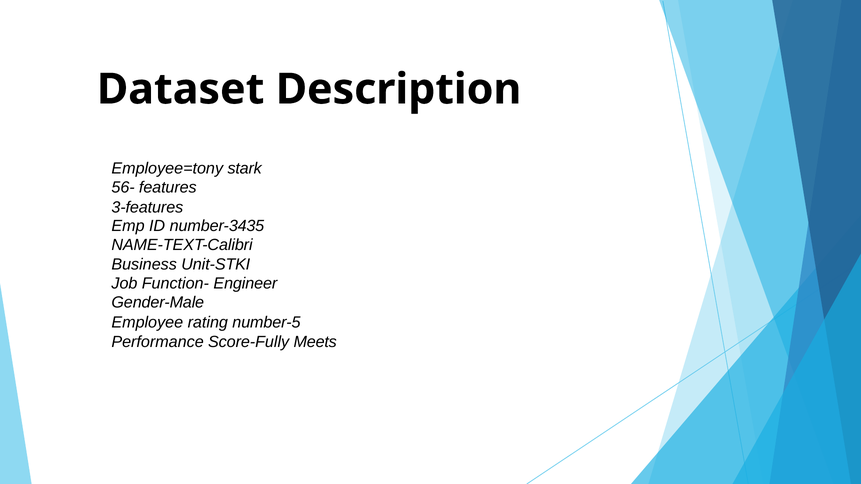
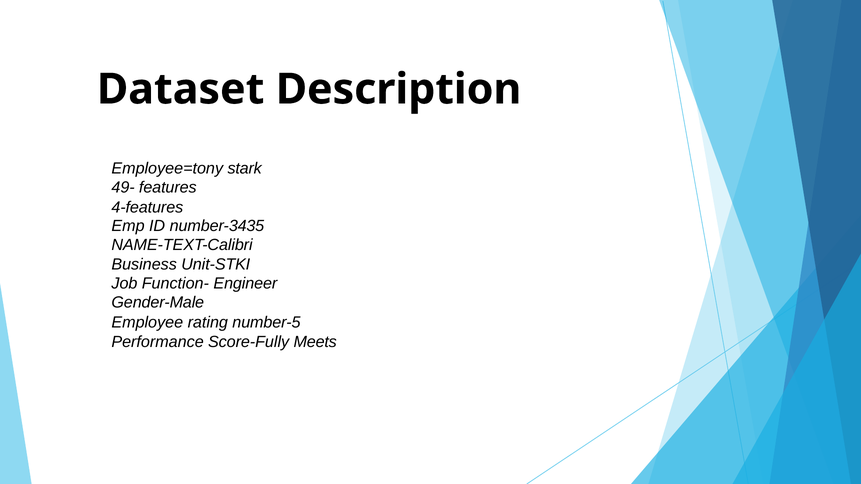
56-: 56- -> 49- (123, 188)
3-features: 3-features -> 4-features (147, 207)
